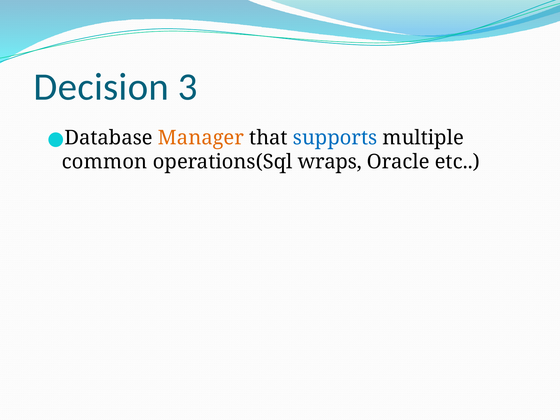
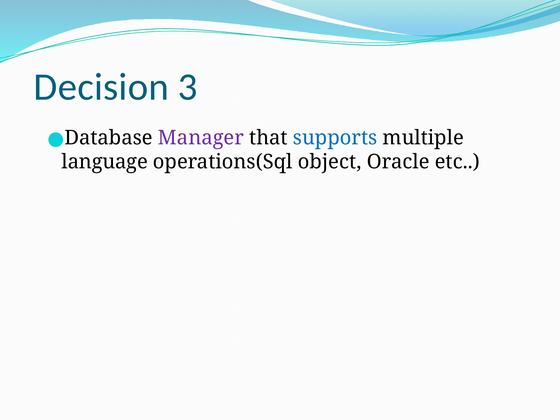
Manager colour: orange -> purple (201, 138)
common: common -> language (105, 162)
wraps: wraps -> object (330, 162)
